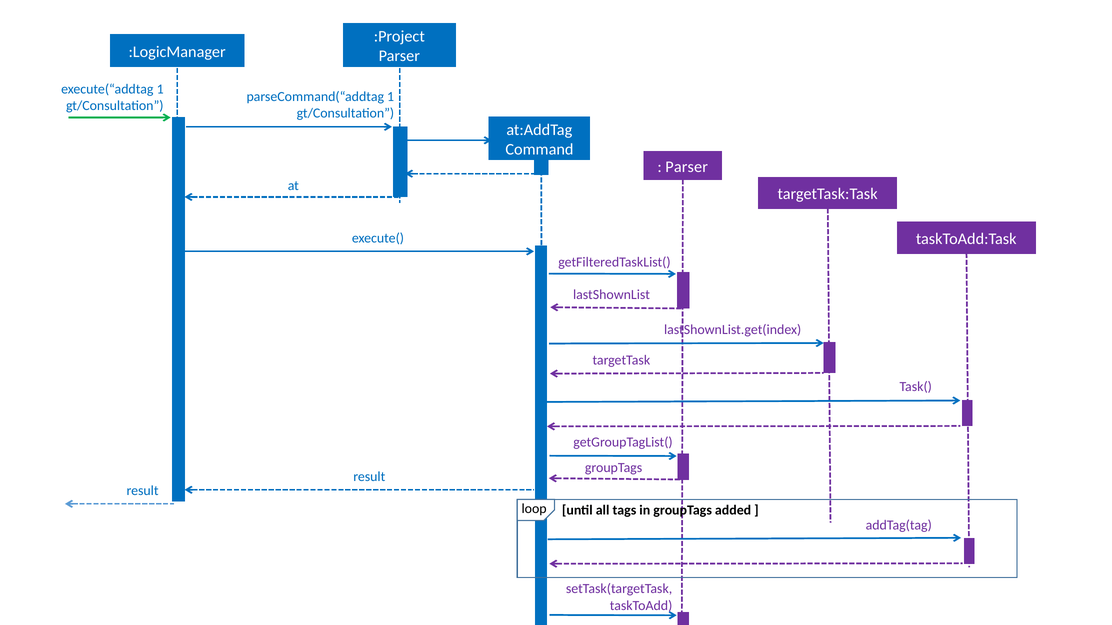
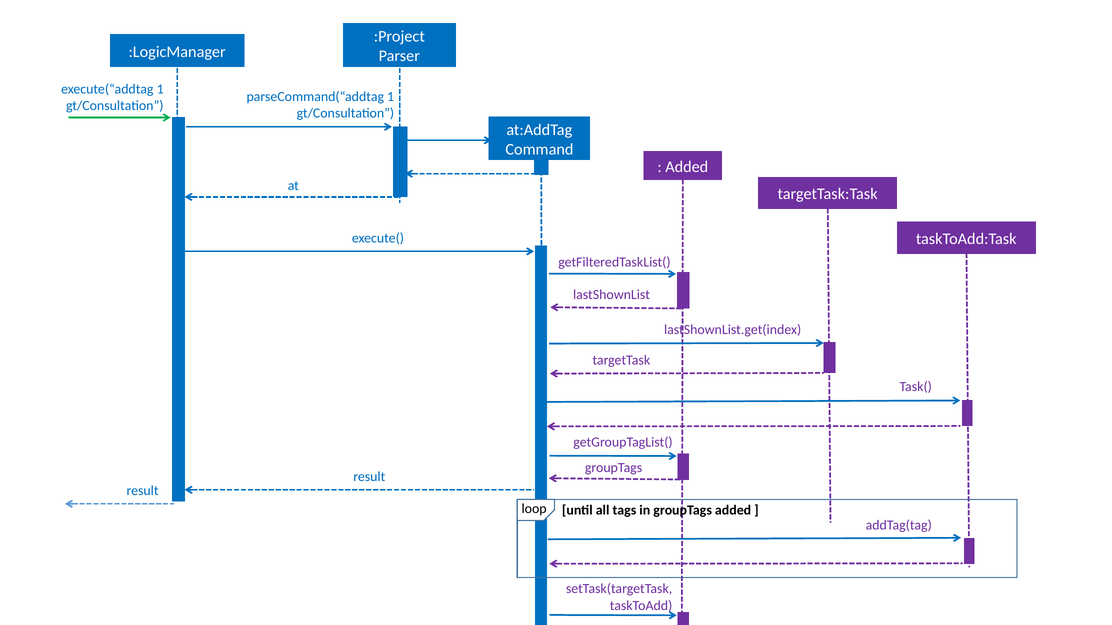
Parser: Parser -> Added (687, 167)
